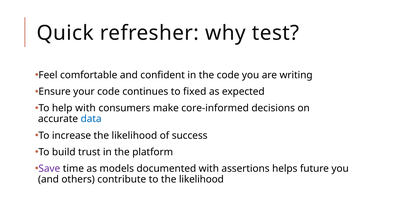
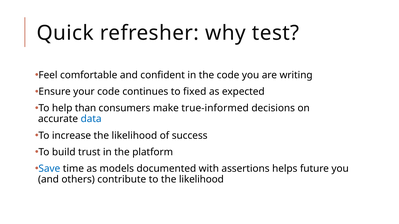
help with: with -> than (86, 108)
core-informed: core-informed -> true-informed (215, 108)
Save colour: purple -> blue (49, 169)
